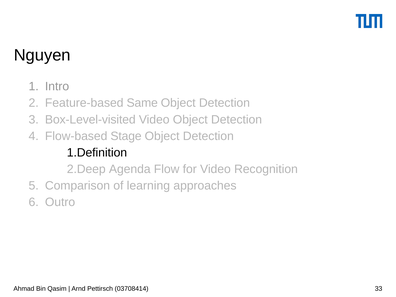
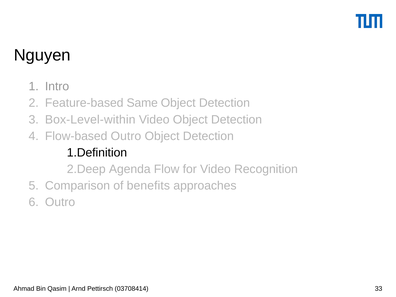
Box-Level-visited: Box-Level-visited -> Box-Level-within (90, 120)
Flow-based Stage: Stage -> Outro (126, 136)
learning: learning -> benefits (148, 186)
